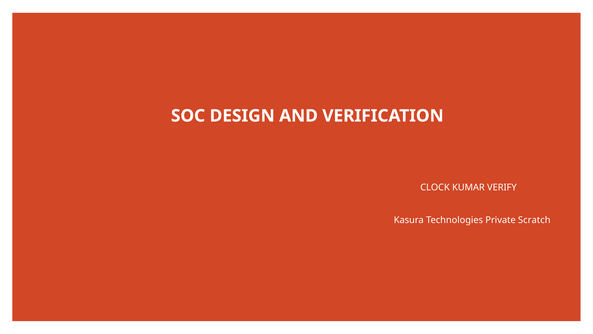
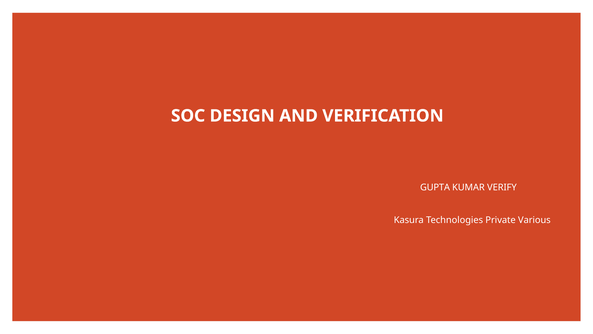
CLOCK: CLOCK -> GUPTA (435, 187)
Scratch: Scratch -> Various (534, 220)
